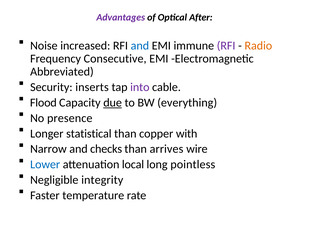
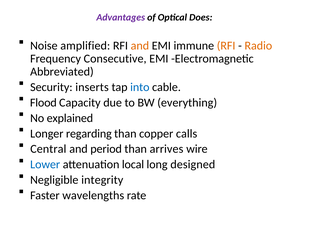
After: After -> Does (201, 17)
increased: increased -> amplified (85, 46)
and colour: blue -> orange (140, 46)
RFI colour: purple -> orange (226, 46)
into colour: purple -> blue (140, 87)
due underline: present -> none (113, 103)
presence: presence -> explained (70, 118)
statistical: statistical -> regarding (89, 133)
with: with -> calls (187, 133)
Narrow: Narrow -> Central (48, 149)
checks: checks -> period (106, 149)
pointless: pointless -> designed (193, 164)
temperature: temperature -> wavelengths (93, 195)
